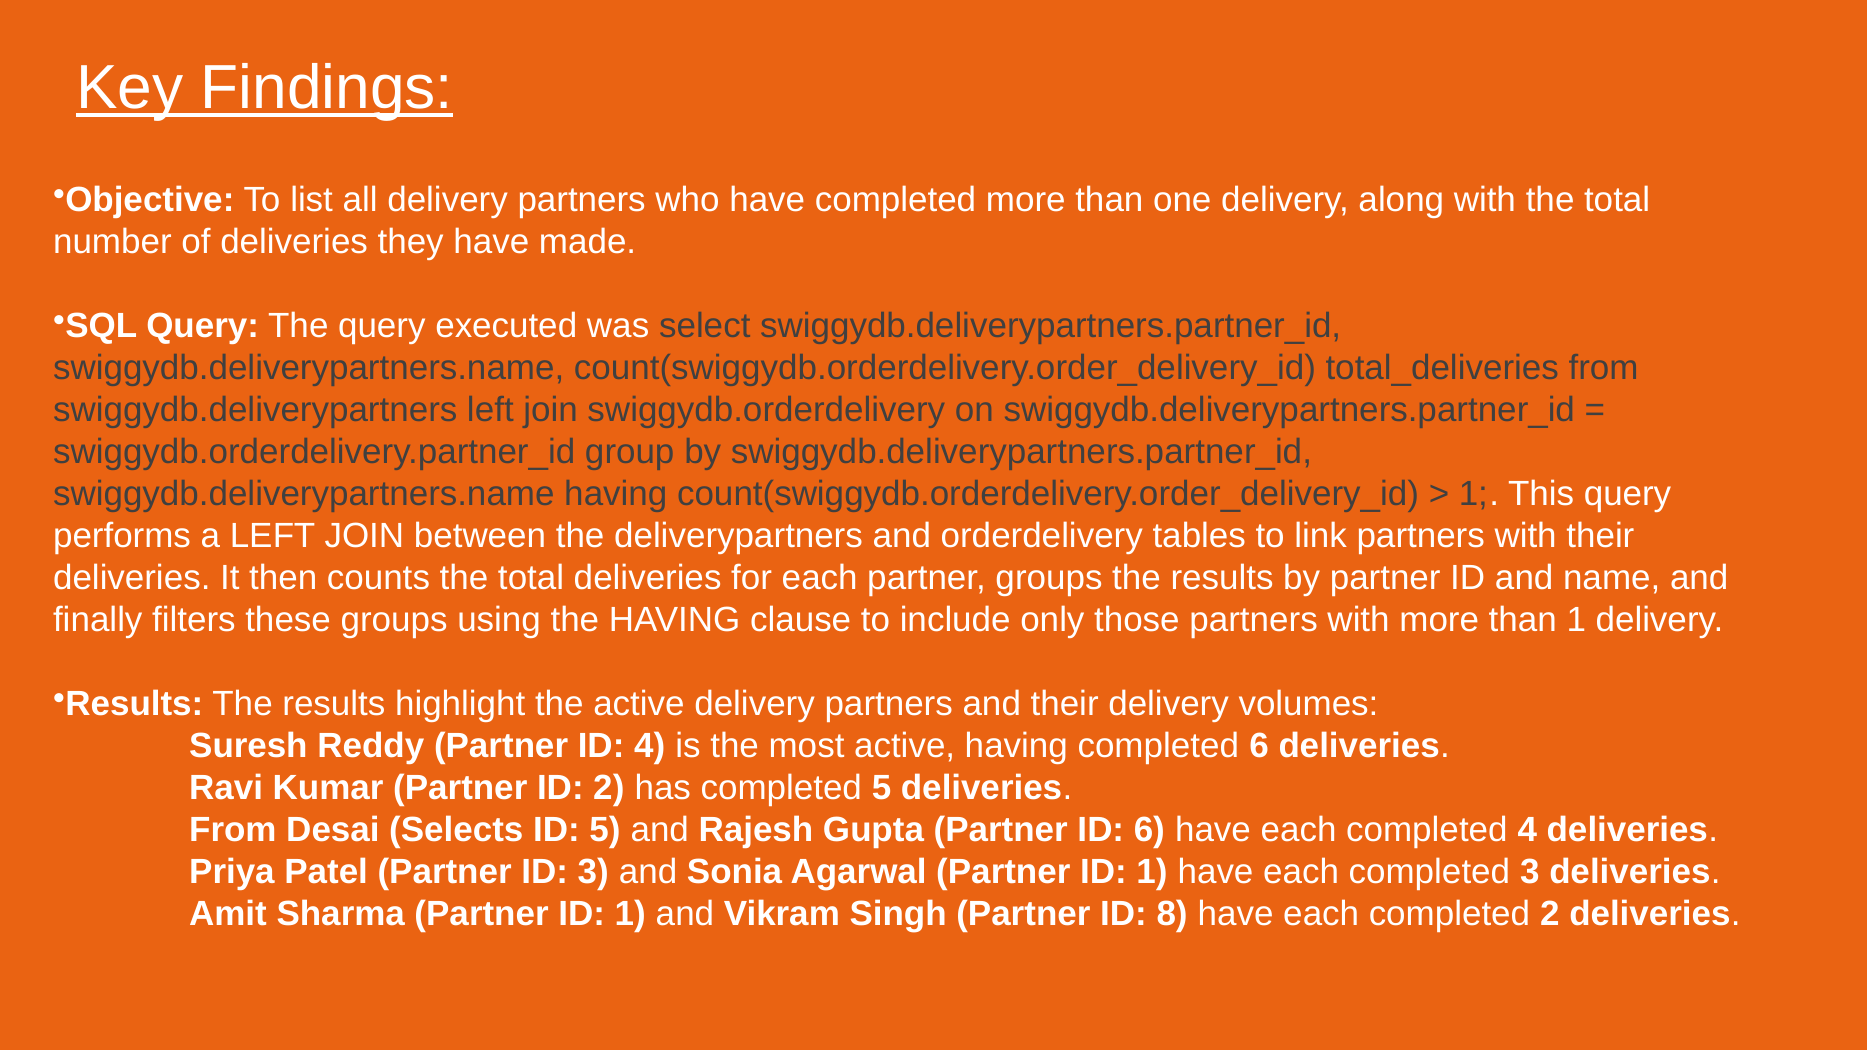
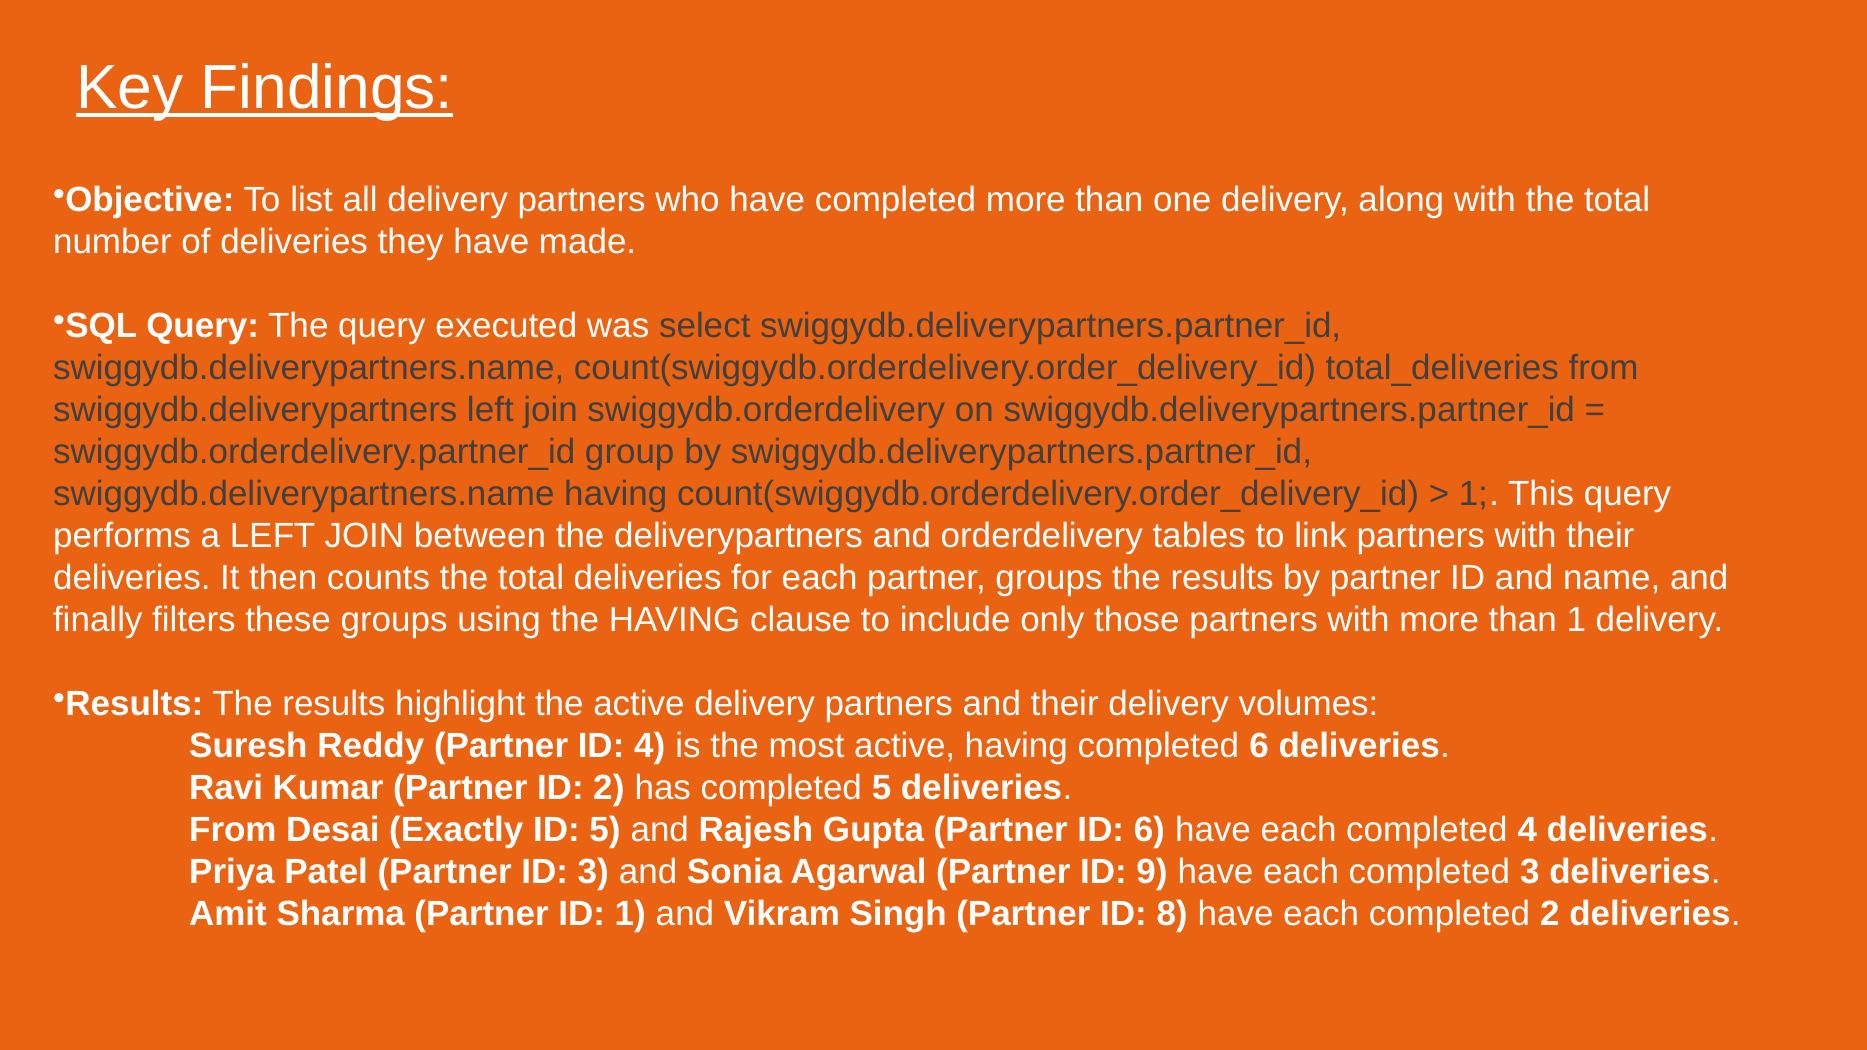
Selects: Selects -> Exactly (456, 830)
Agarwal Partner ID 1: 1 -> 9 (1152, 872)
